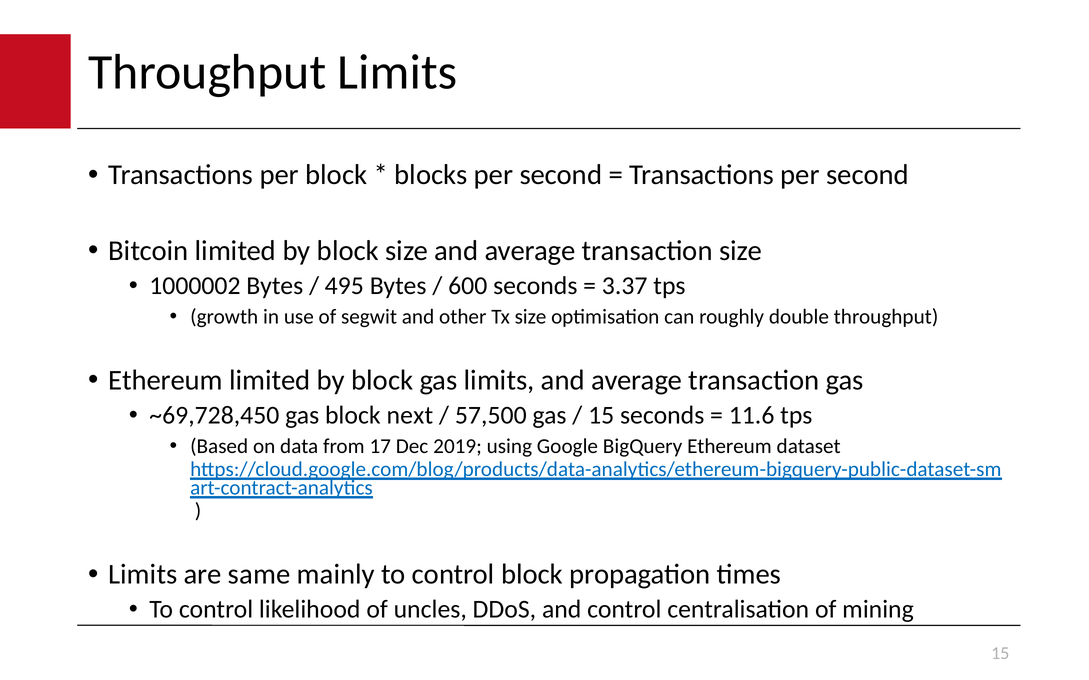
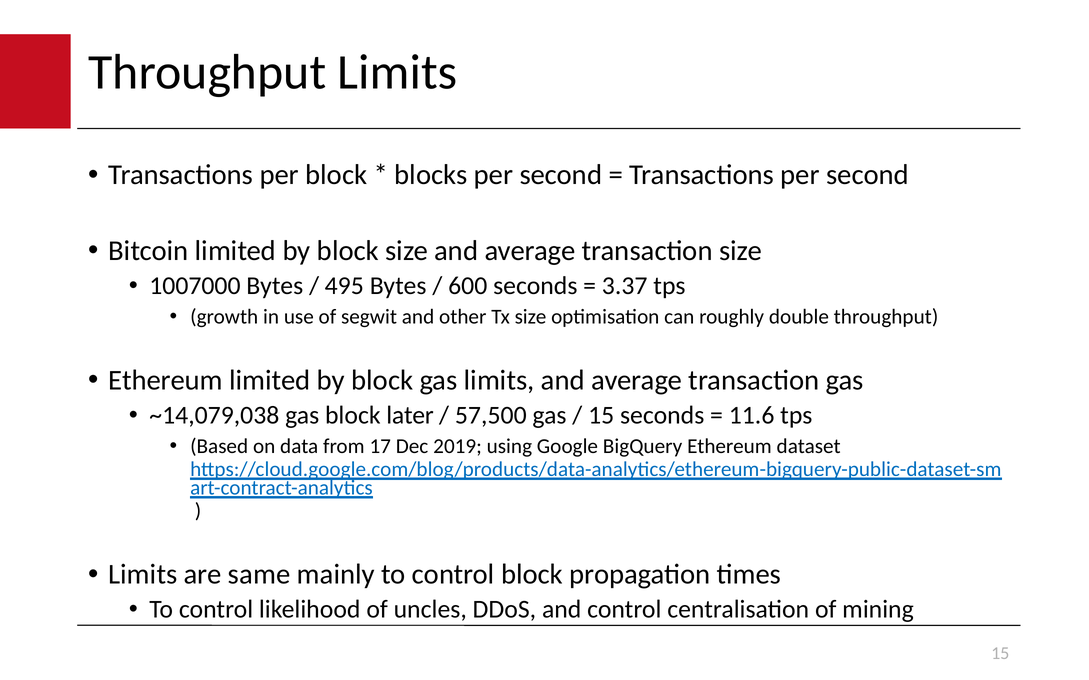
1000002: 1000002 -> 1007000 (195, 286)
~69,728,450: ~69,728,450 -> ~14,079,038 (214, 416)
next: next -> later (410, 416)
